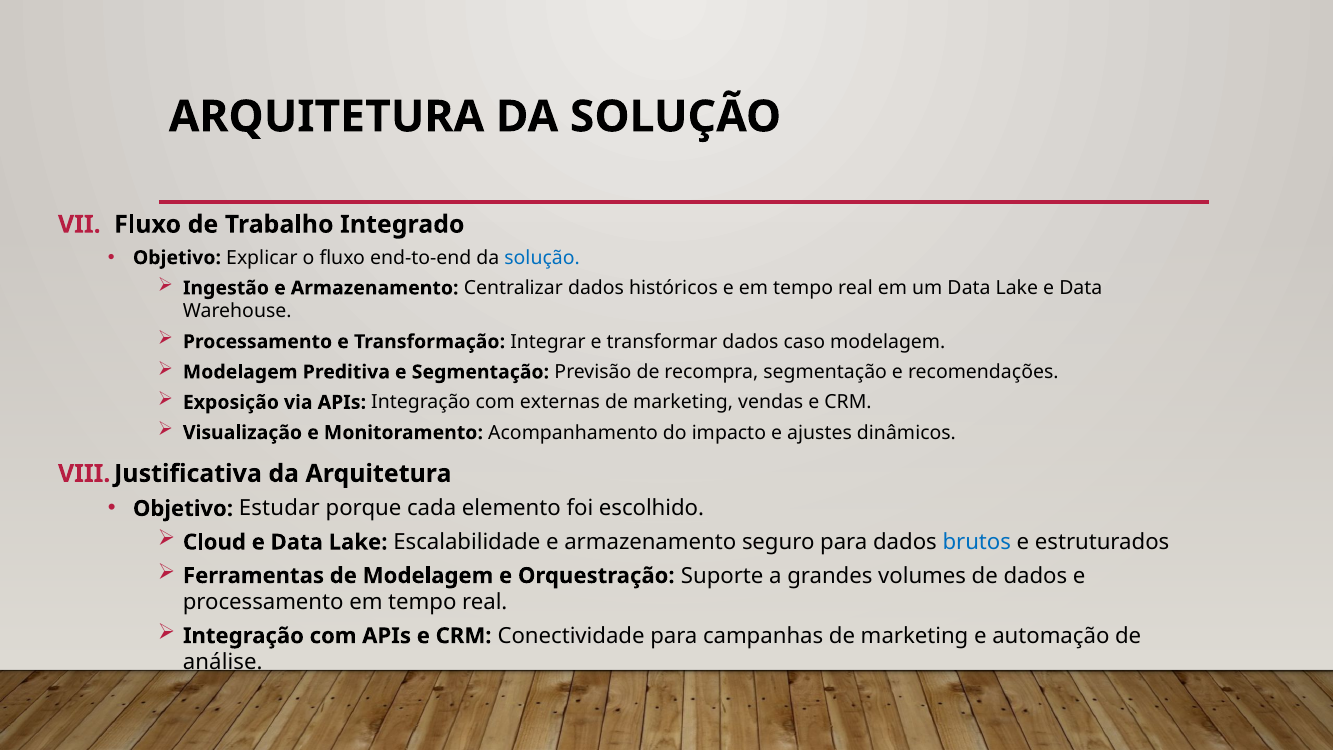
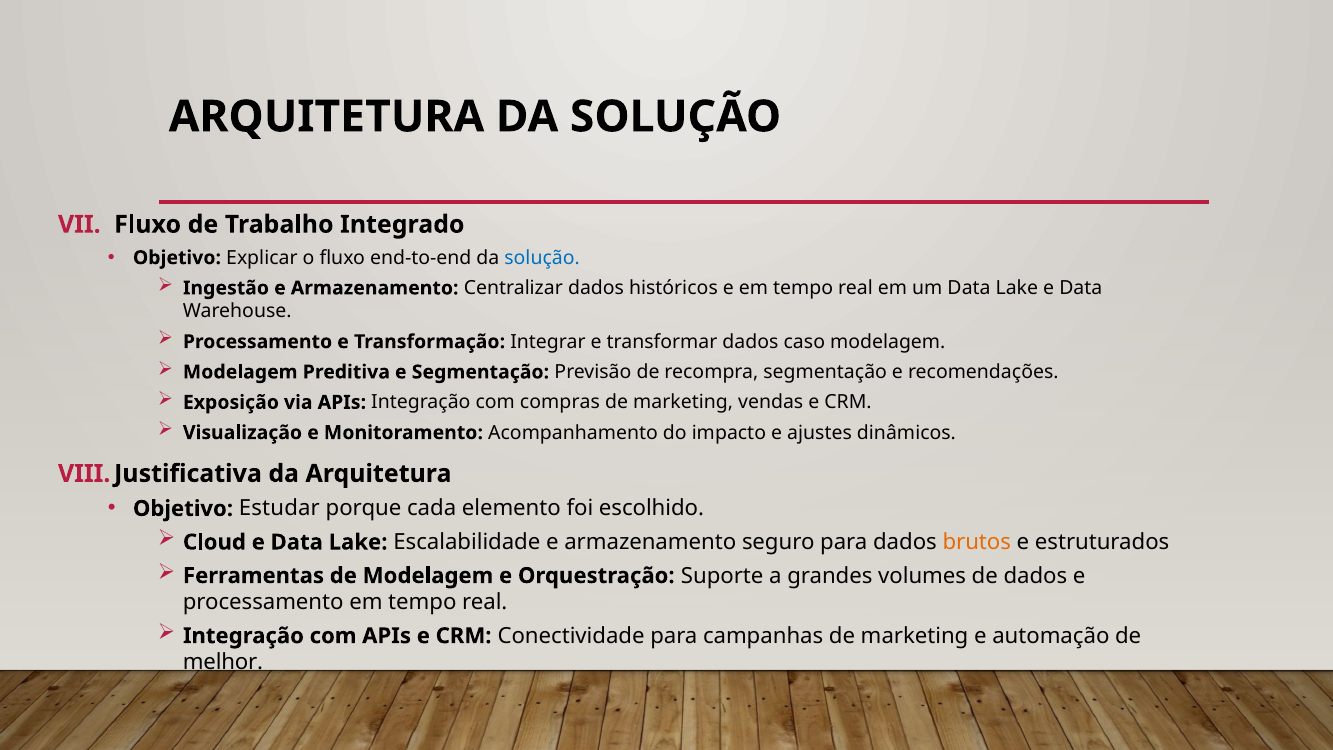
externas: externas -> compras (560, 402)
brutos colour: blue -> orange (977, 542)
análise: análise -> melhor (223, 662)
